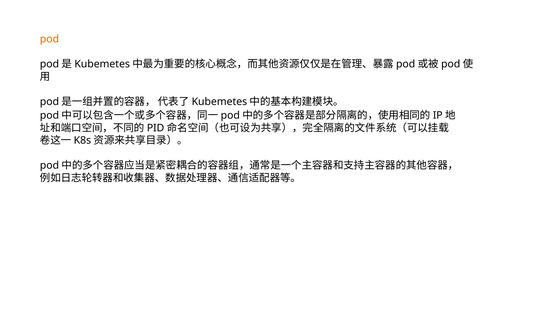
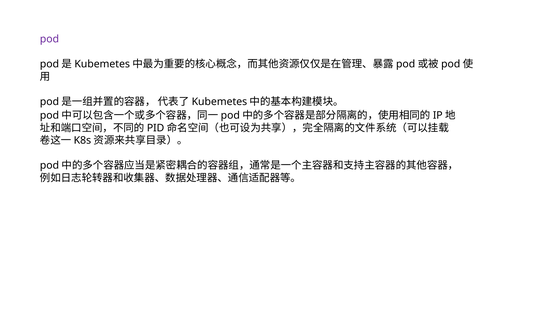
pod colour: orange -> purple (49, 39)
